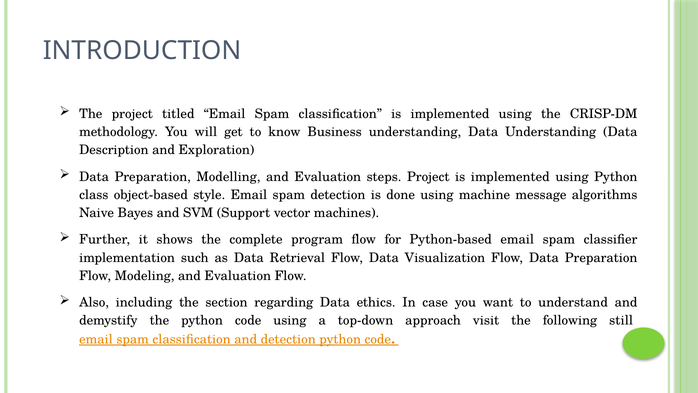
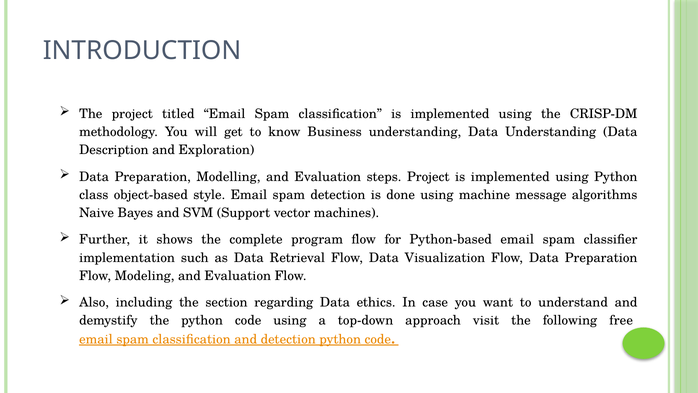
still: still -> free (621, 320)
